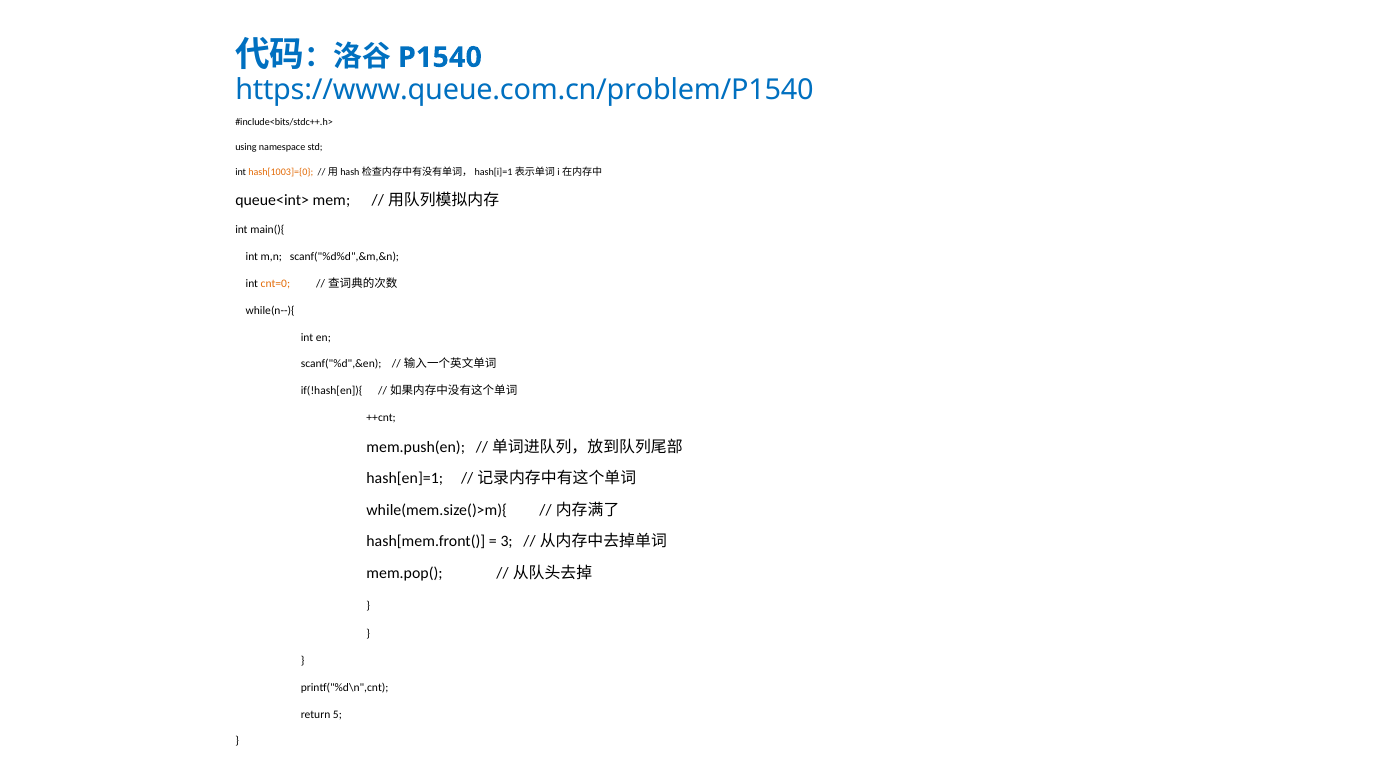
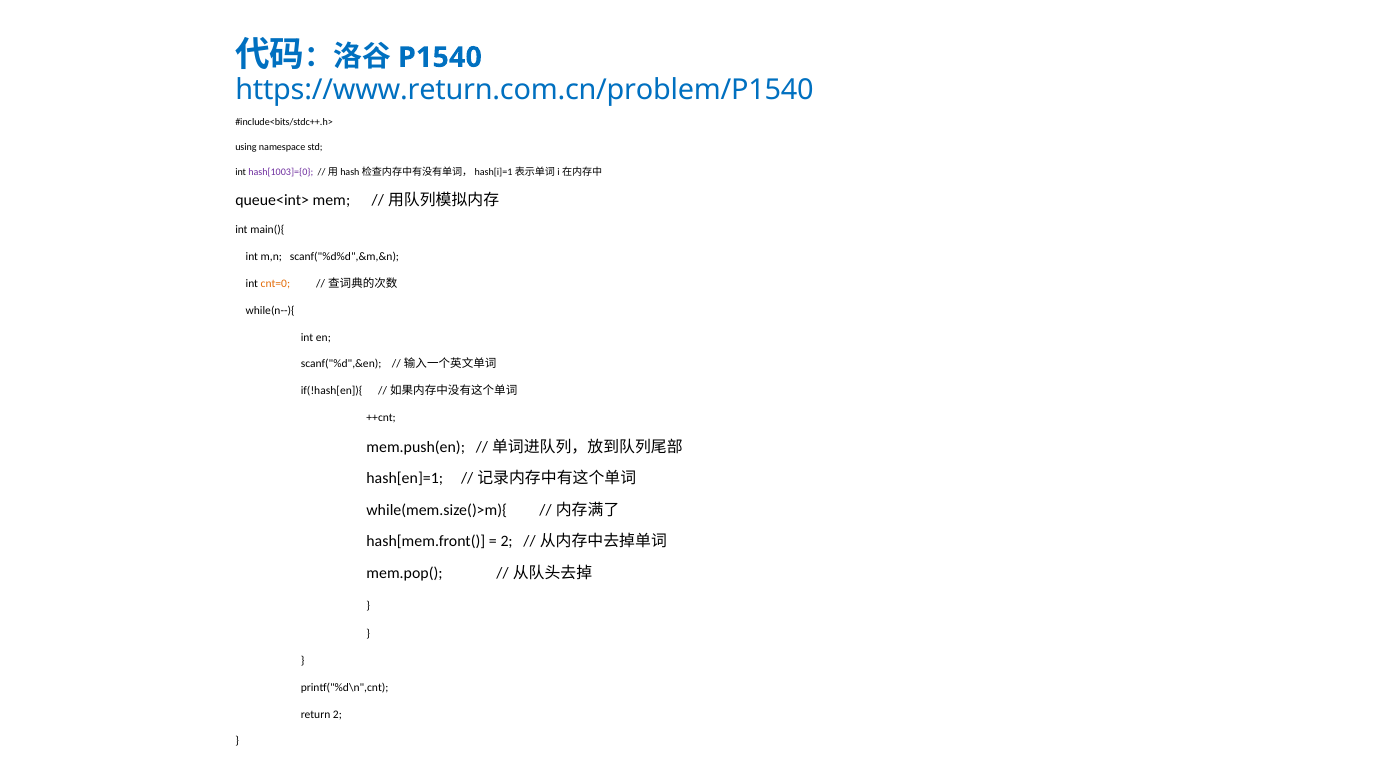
https://www.queue.com.cn/problem/P1540: https://www.queue.com.cn/problem/P1540 -> https://www.return.com.cn/problem/P1540 (524, 90)
hash[1003]={0 colour: orange -> purple (281, 172)
3: 3 -> 2 (507, 542)
return 5: 5 -> 2 (337, 715)
